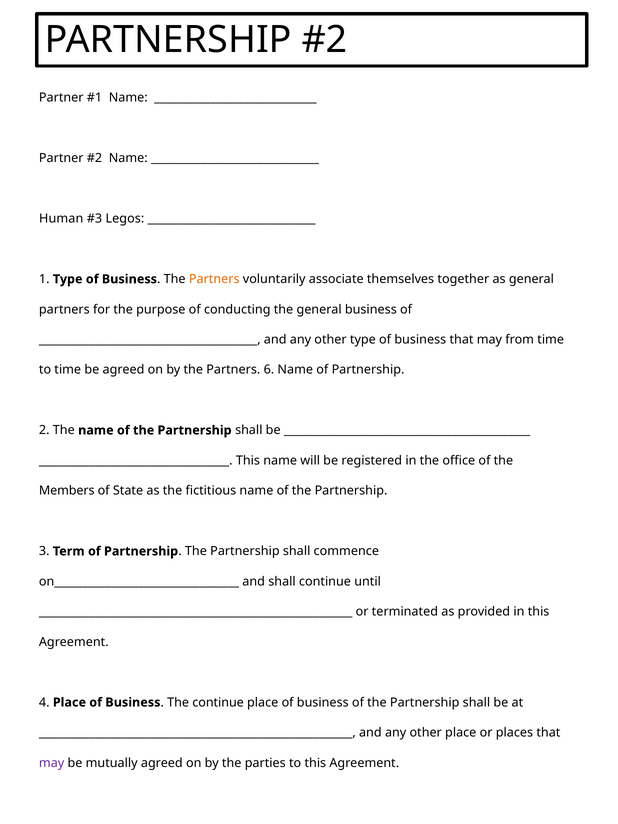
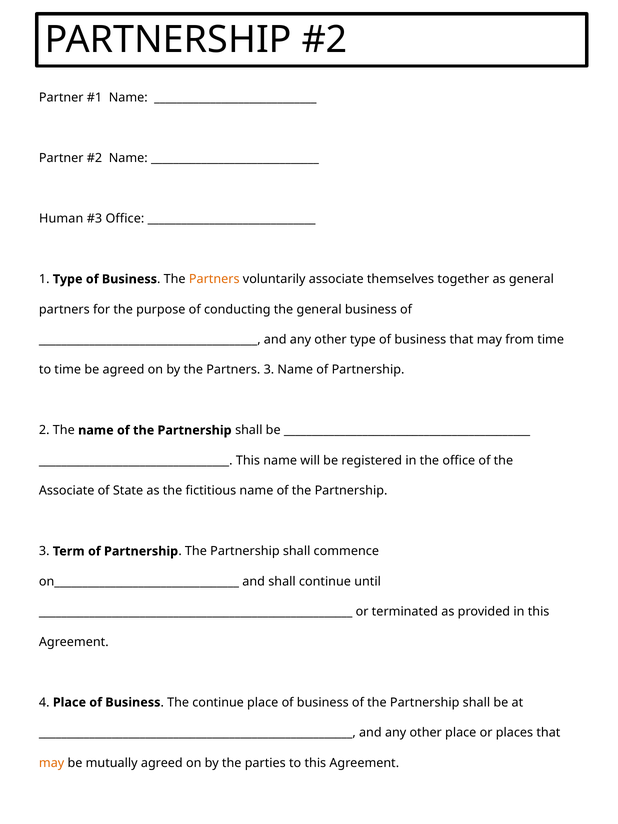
Legos: Legos -> Office (125, 219)
Partners 6: 6 -> 3 (269, 370)
Members: Members -> Associate (67, 491)
may colour: purple -> orange (52, 763)
